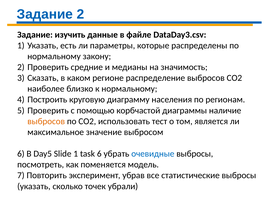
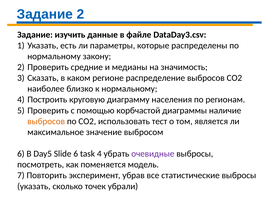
Slide 1: 1 -> 6 (76, 154)
task 6: 6 -> 4 (99, 154)
очевидные colour: blue -> purple (153, 154)
